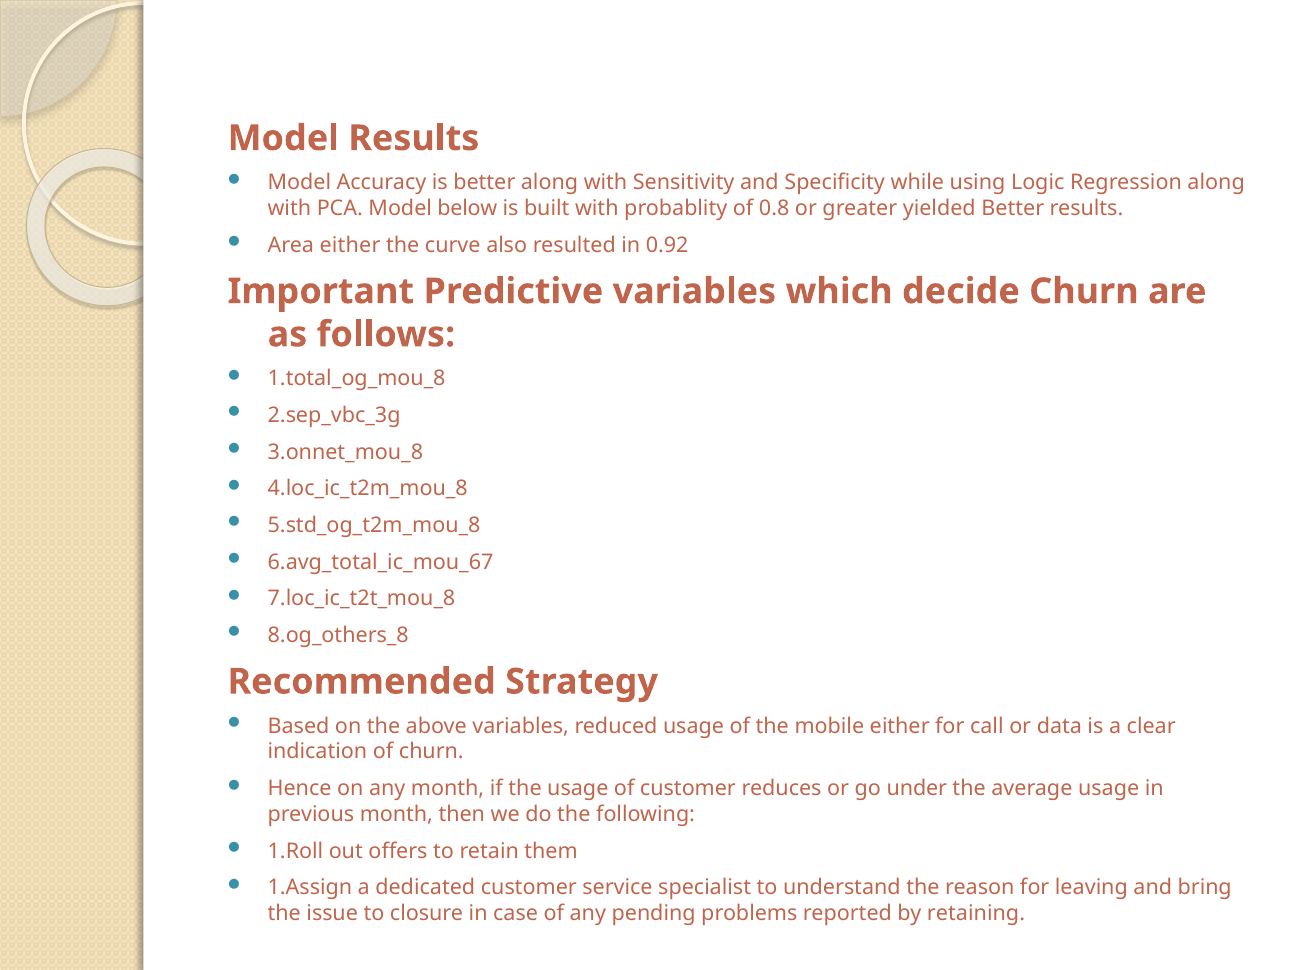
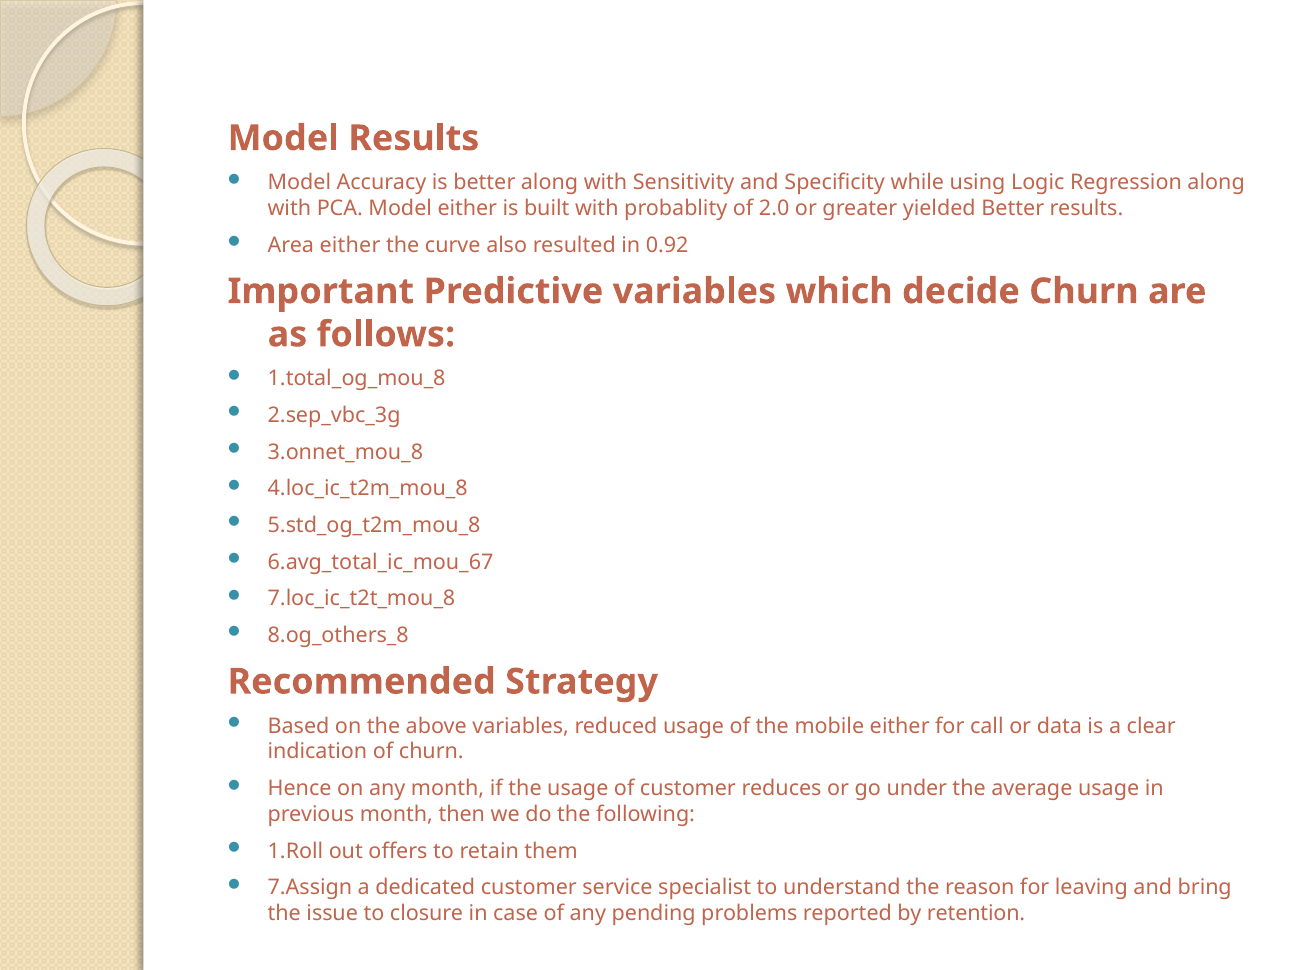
Model below: below -> either (467, 208)
0.8: 0.8 -> 2.0 (774, 208)
1.Assign: 1.Assign -> 7.Assign (310, 888)
retaining: retaining -> retention (976, 914)
